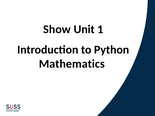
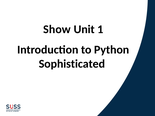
Mathematics: Mathematics -> Sophisticated (72, 64)
